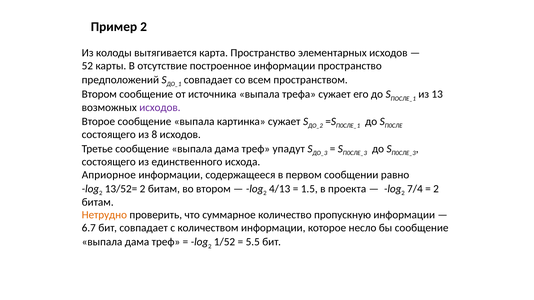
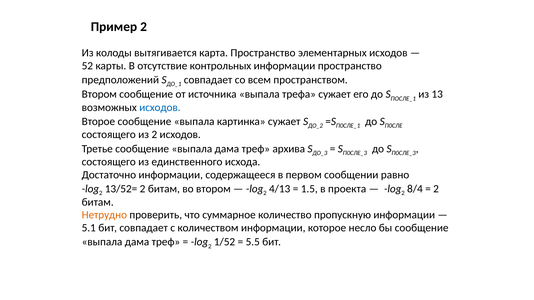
построенное: построенное -> контрольных (220, 66)
исходов colour: purple -> blue (160, 108)
из 8: 8 -> 2 (154, 135)
упадут: упадут -> архива (289, 149)
Априорное: Априорное -> Достаточно (109, 175)
7/4: 7/4 -> 8/4 (415, 189)
6.7: 6.7 -> 5.1 (89, 228)
